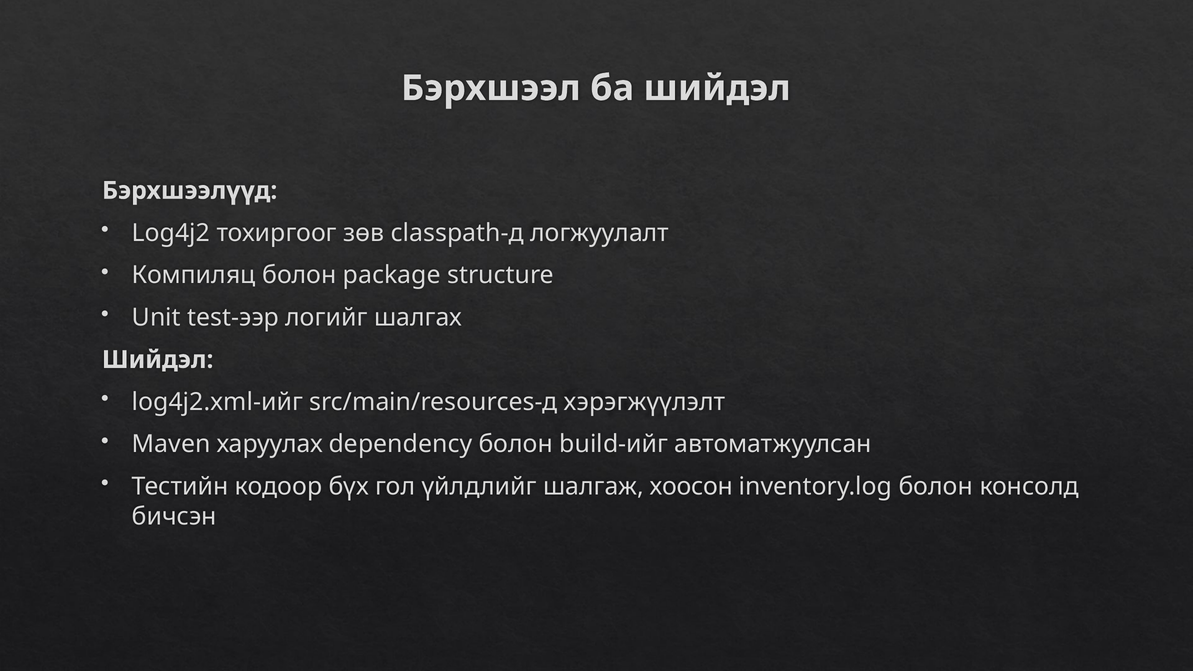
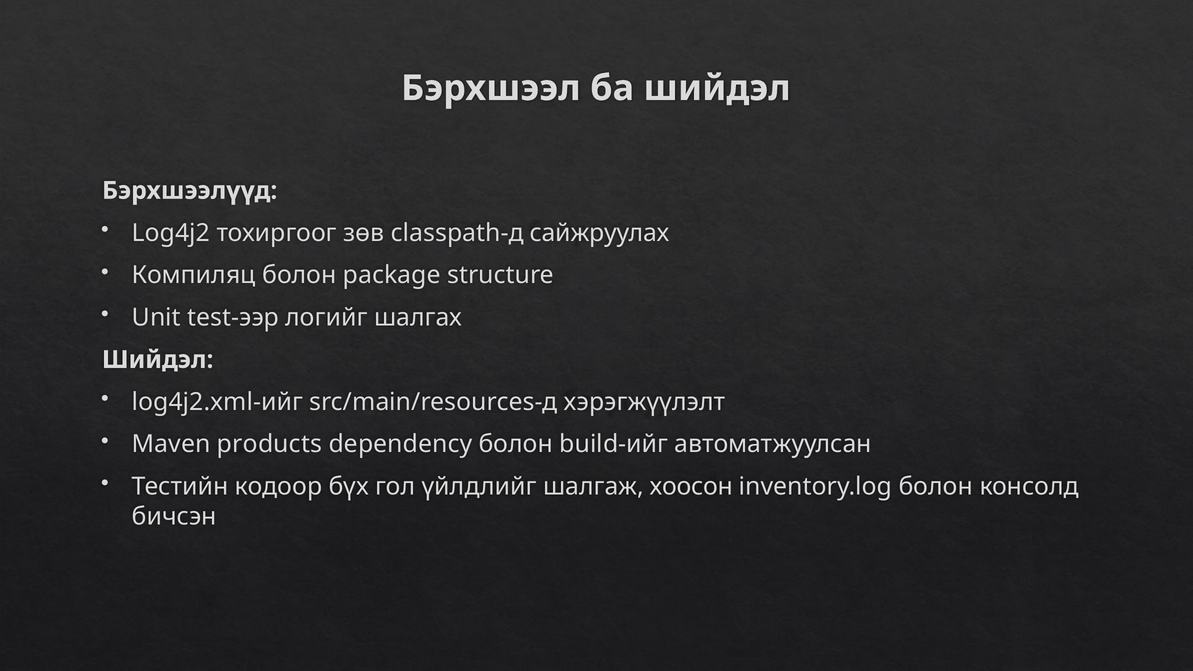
логжуулалт: логжуулалт -> сайжруулах (600, 233)
харуулах: харуулах -> products (270, 444)
